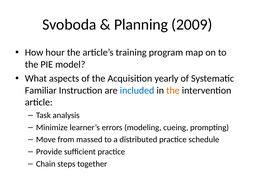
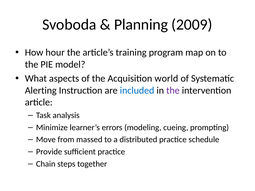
yearly: yearly -> world (166, 79)
Familiar: Familiar -> Alerting (41, 91)
the colour: orange -> purple (173, 91)
